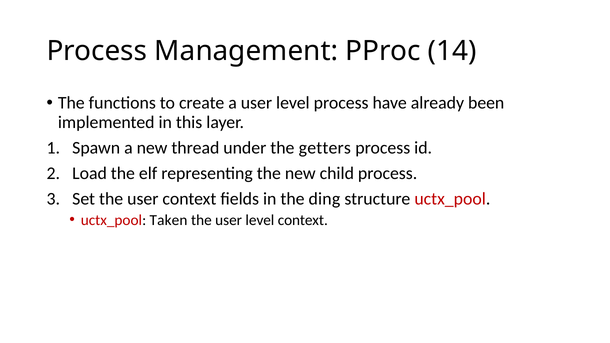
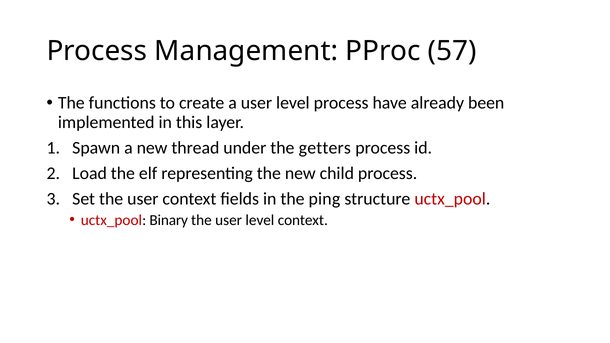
14: 14 -> 57 (452, 51)
ding: ding -> ping (324, 199)
Taken: Taken -> Binary (169, 220)
